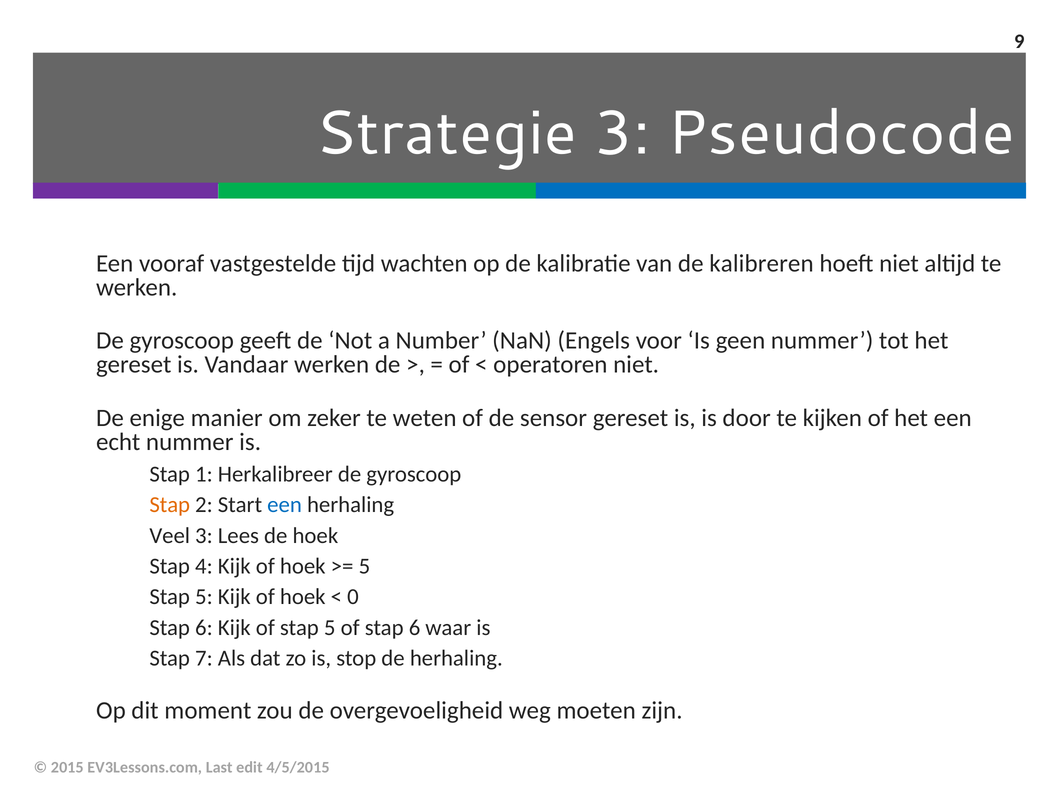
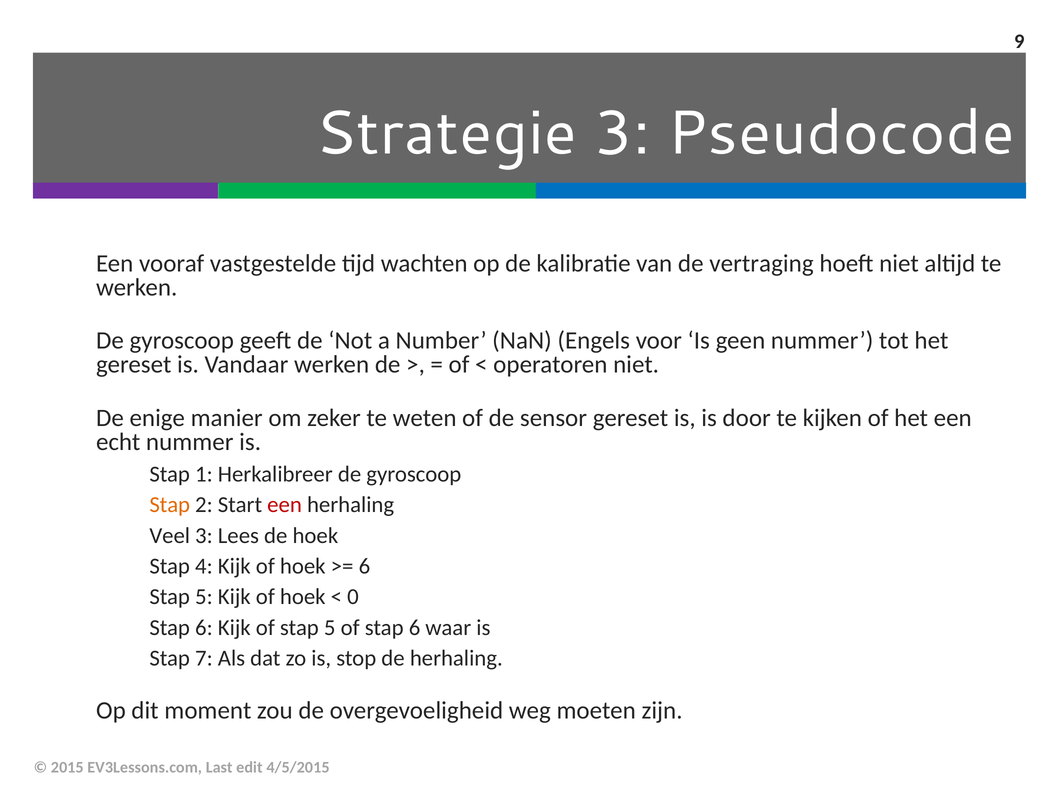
kalibreren: kalibreren -> vertraging (762, 263)
een colour: blue -> red (285, 505)
5: 5 -> 6 (364, 566)
